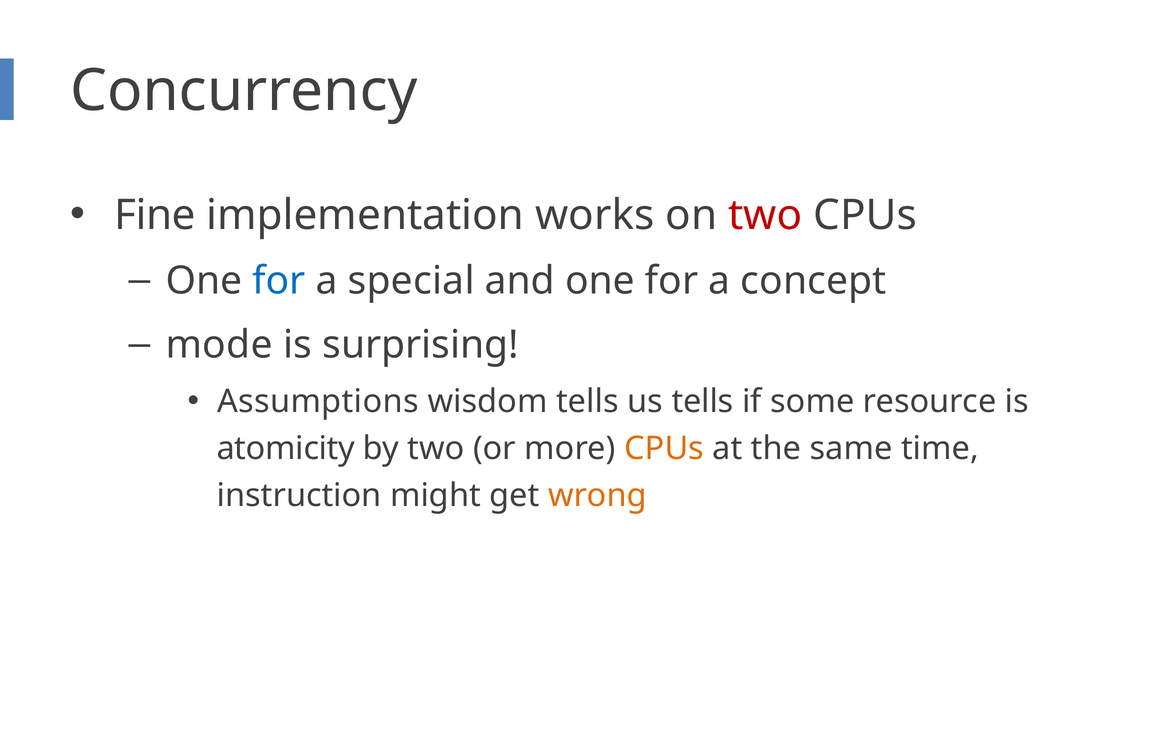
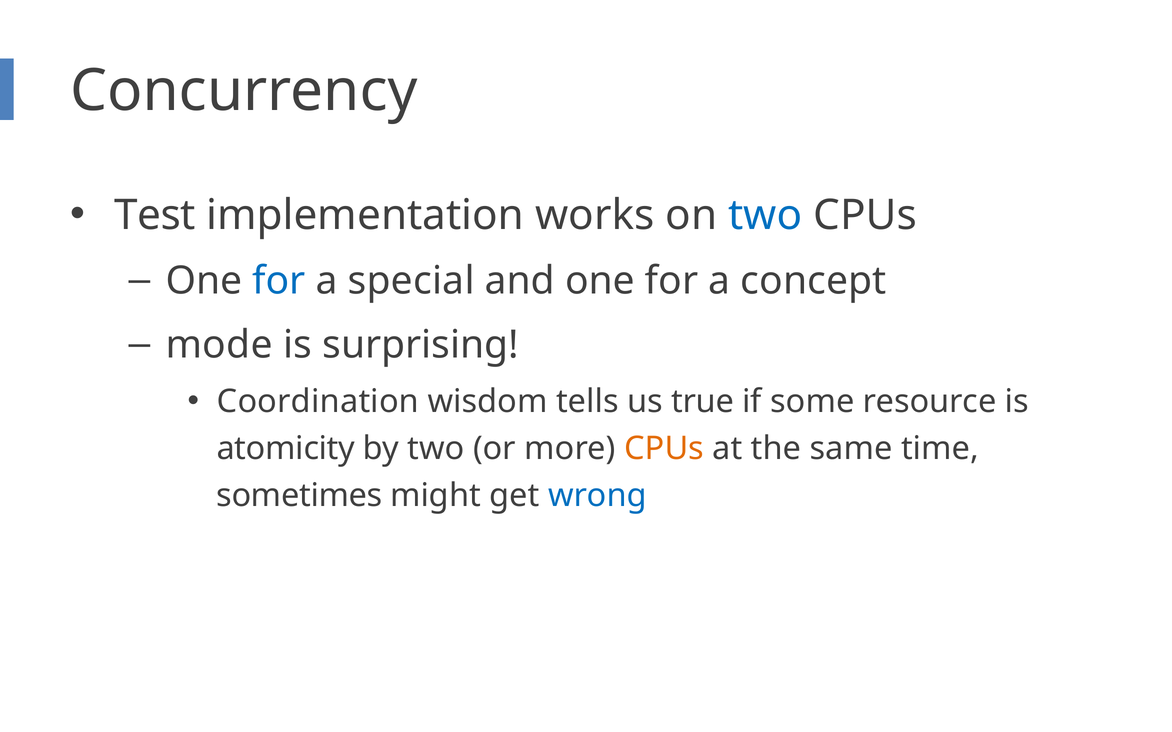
Fine: Fine -> Test (155, 215)
two colour: red -> blue (765, 215)
Assumptions: Assumptions -> Coordination (318, 402)
us tells: tells -> true (703, 402)
instruction: instruction -> sometimes (299, 496)
wrong colour: orange -> blue (597, 496)
